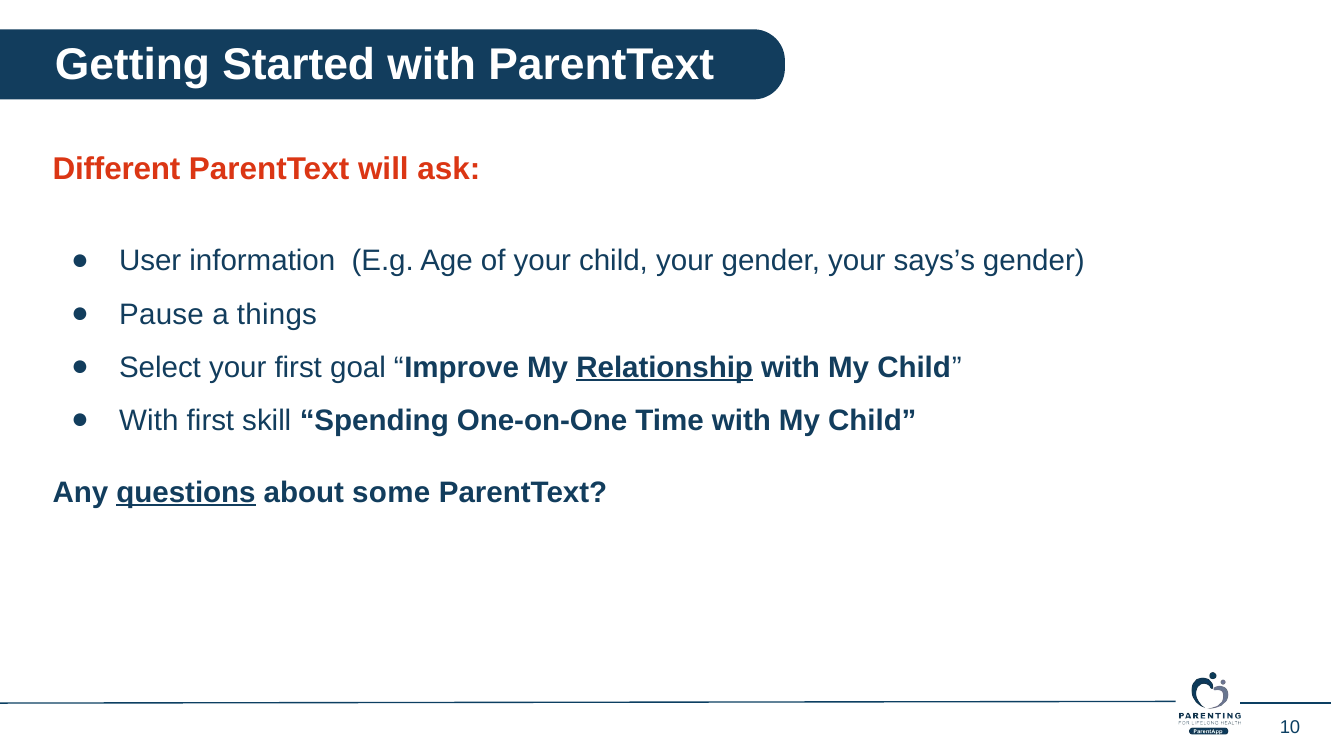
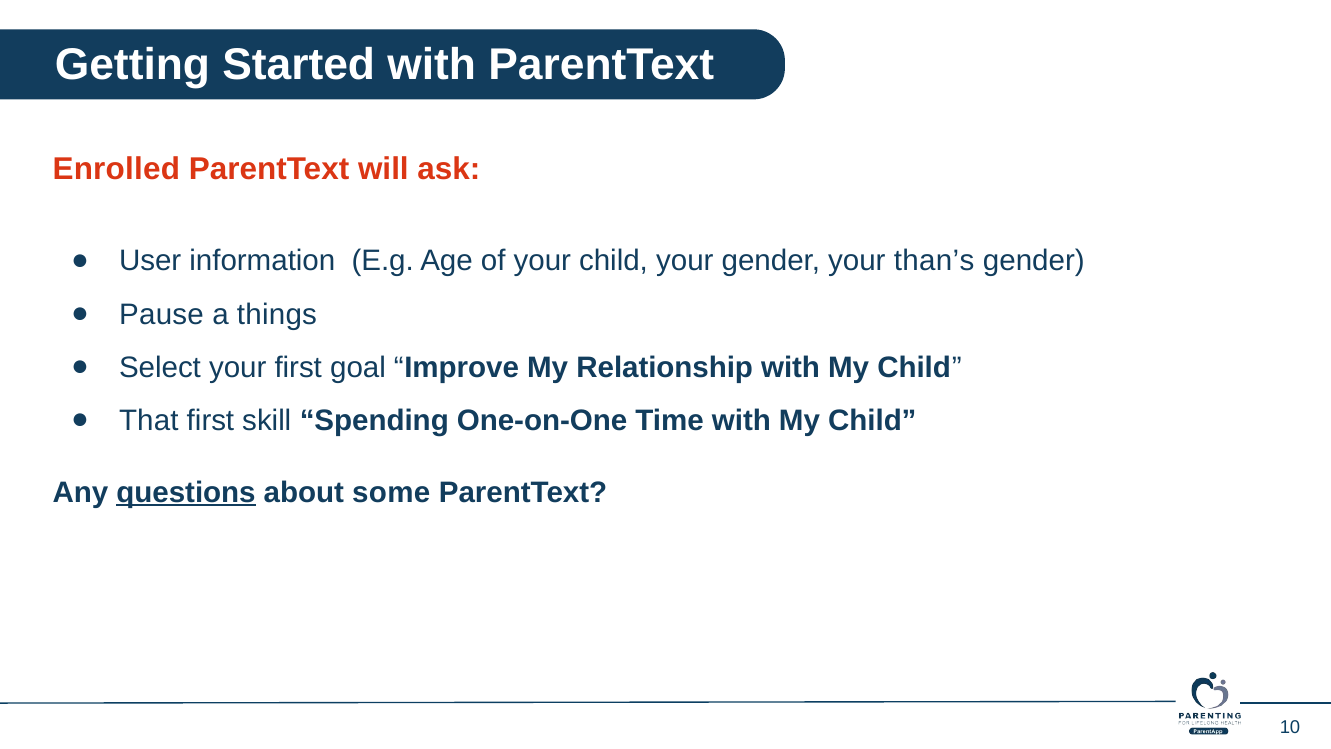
Different: Different -> Enrolled (116, 169)
says’s: says’s -> than’s (934, 261)
Relationship underline: present -> none (665, 367)
With: With -> That (149, 421)
